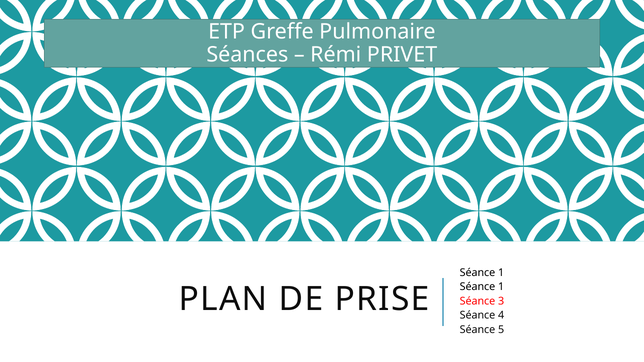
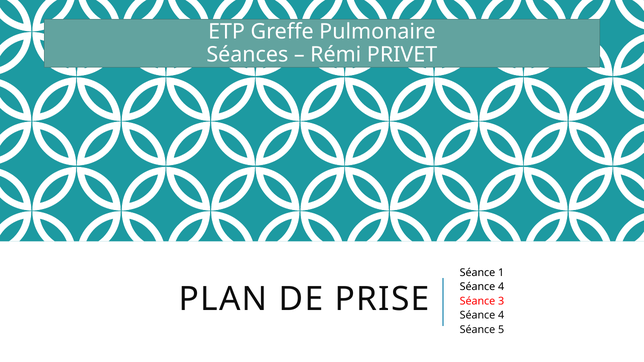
1: 1 -> 4 (501, 287)
